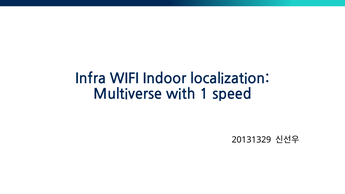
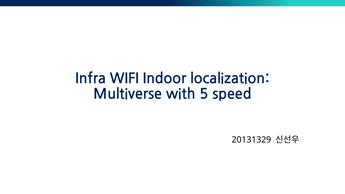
1: 1 -> 5 (204, 94)
